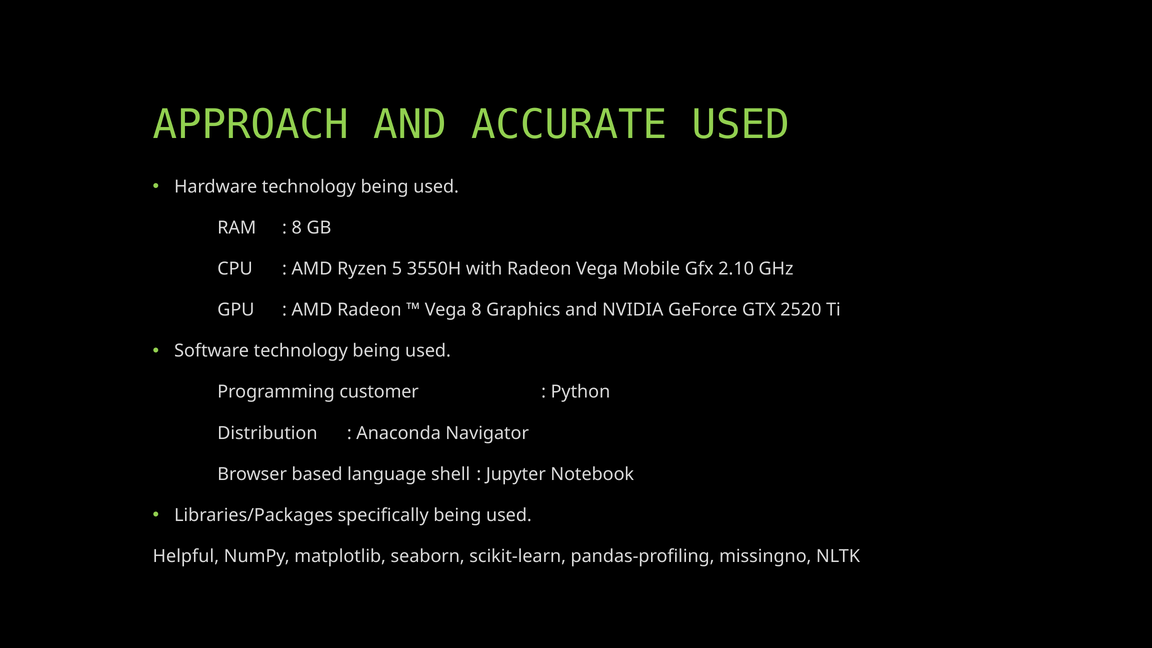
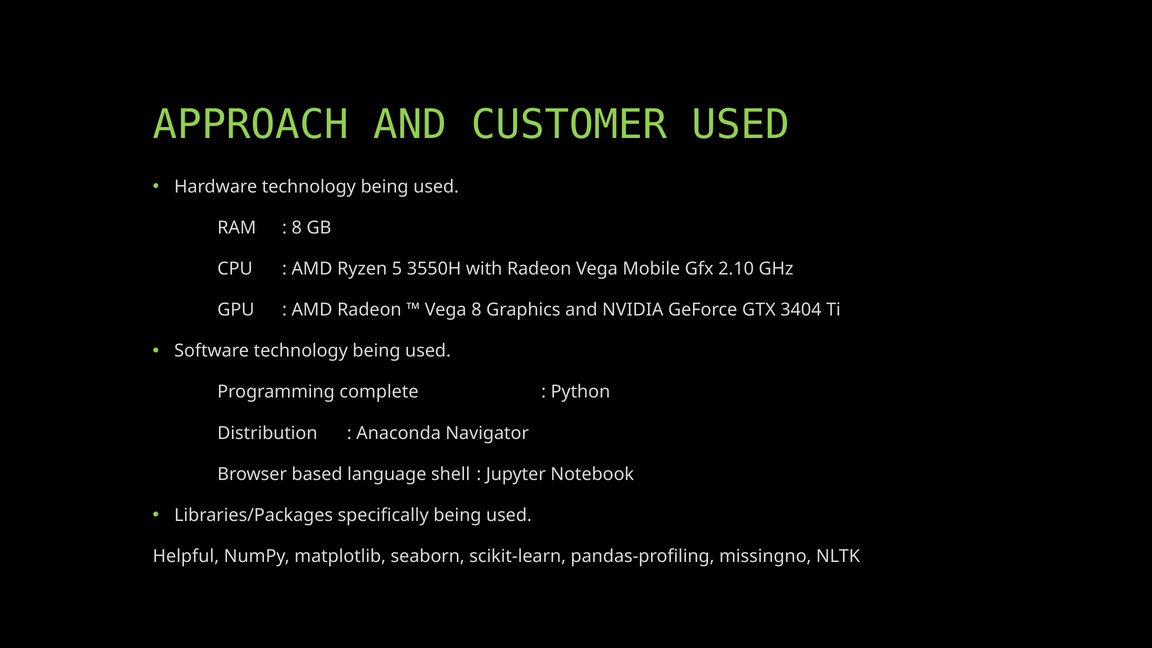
ACCURATE: ACCURATE -> CUSTOMER (569, 125)
2520: 2520 -> 3404 (801, 310)
customer: customer -> complete (379, 392)
